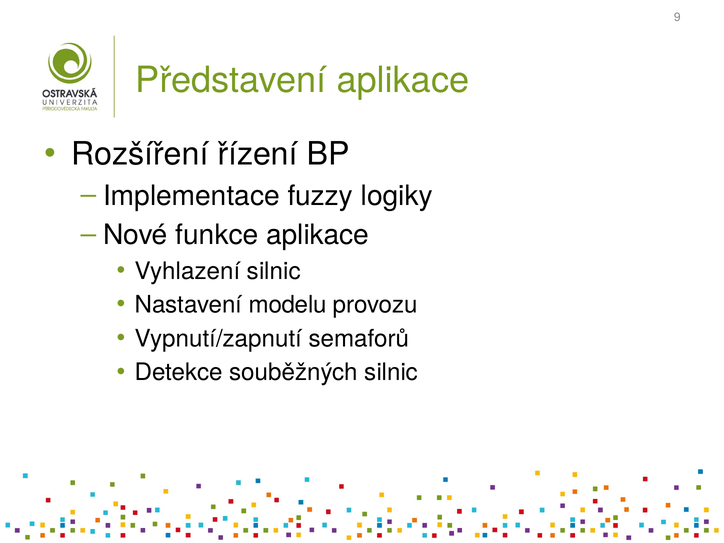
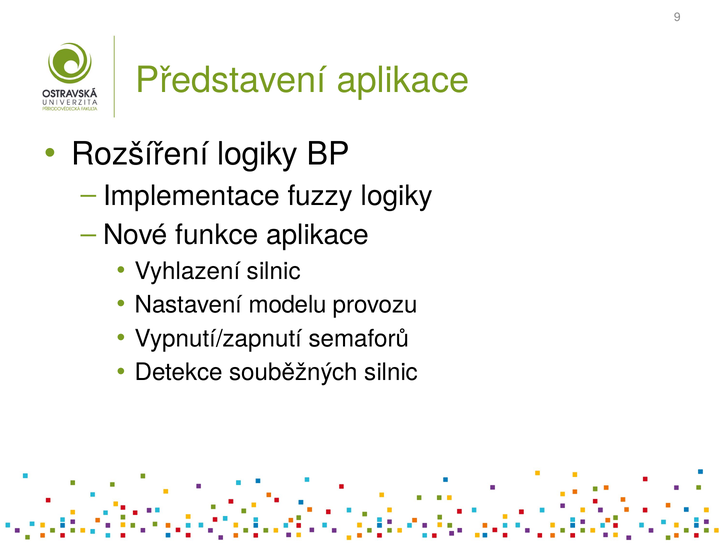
Rozšíření řízení: řízení -> logiky (258, 154)
